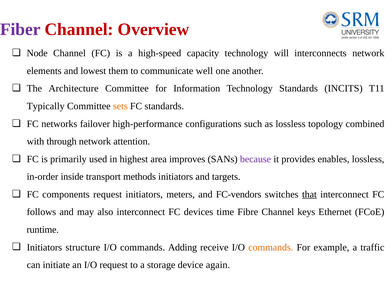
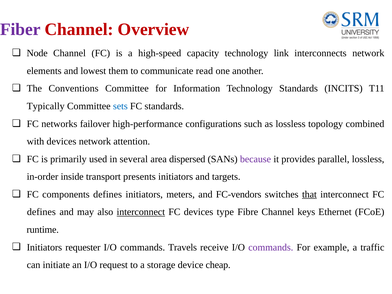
will: will -> link (281, 53)
well: well -> read (204, 71)
Architecture: Architecture -> Conventions (74, 89)
sets colour: orange -> blue (120, 106)
with through: through -> devices (61, 141)
highest: highest -> several (134, 159)
improves: improves -> dispersed (187, 159)
enables: enables -> parallel (334, 159)
methods: methods -> presents (139, 177)
components request: request -> defines (108, 194)
follows: follows -> defines (41, 212)
interconnect underline: none -> present (141, 212)
time: time -> type (225, 212)
structure: structure -> requester (83, 247)
Adding: Adding -> Travels (183, 247)
commands colour: orange -> purple (271, 247)
again: again -> cheap (218, 265)
